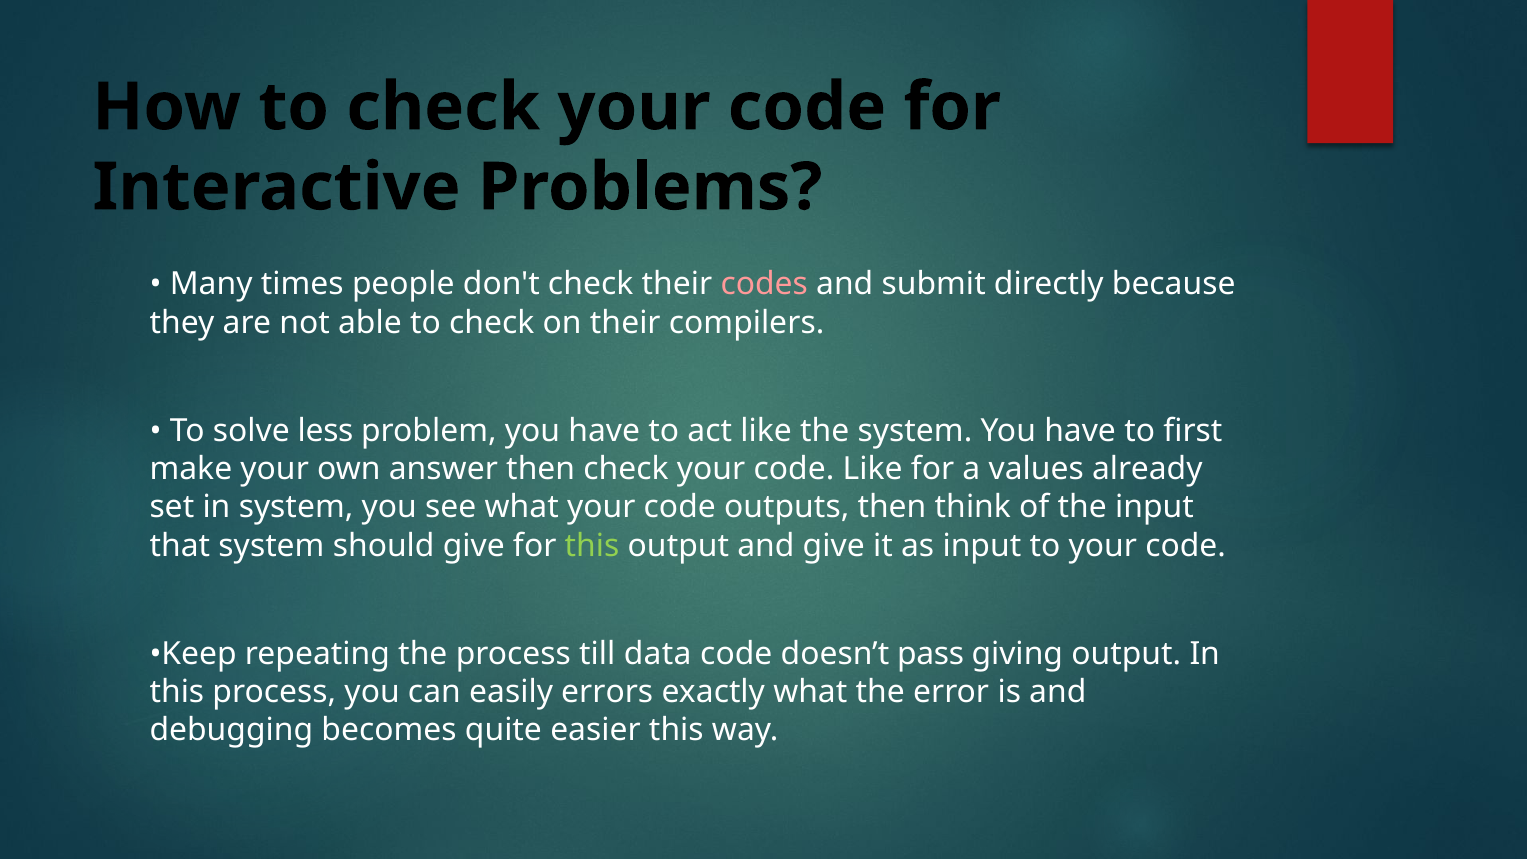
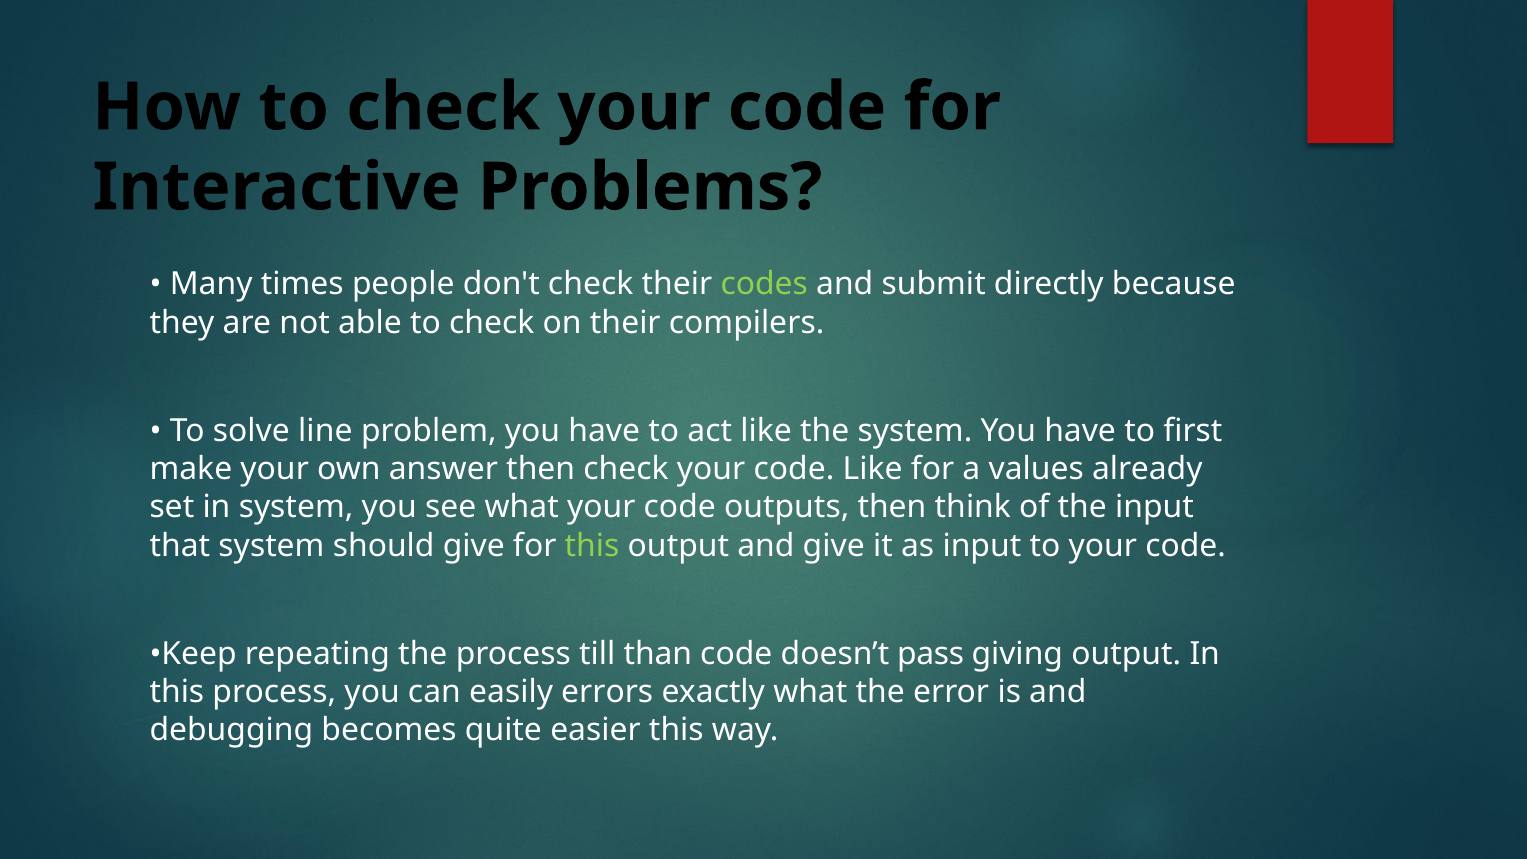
codes colour: pink -> light green (764, 284)
less: less -> line (325, 431)
data: data -> than (658, 654)
